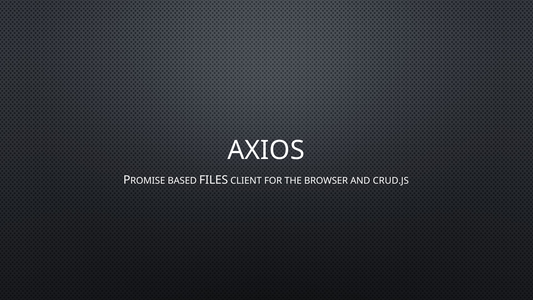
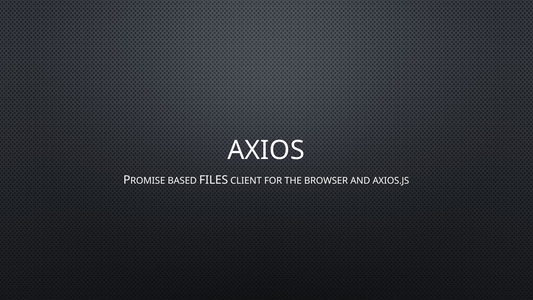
CRUD.JS: CRUD.JS -> AXIOS.JS (391, 180)
